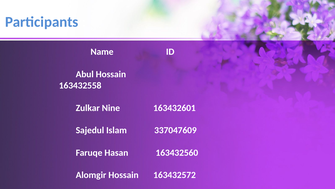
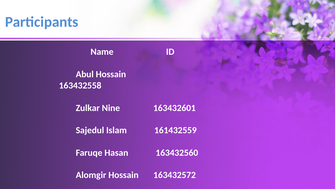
337047609: 337047609 -> 161432559 (175, 130)
